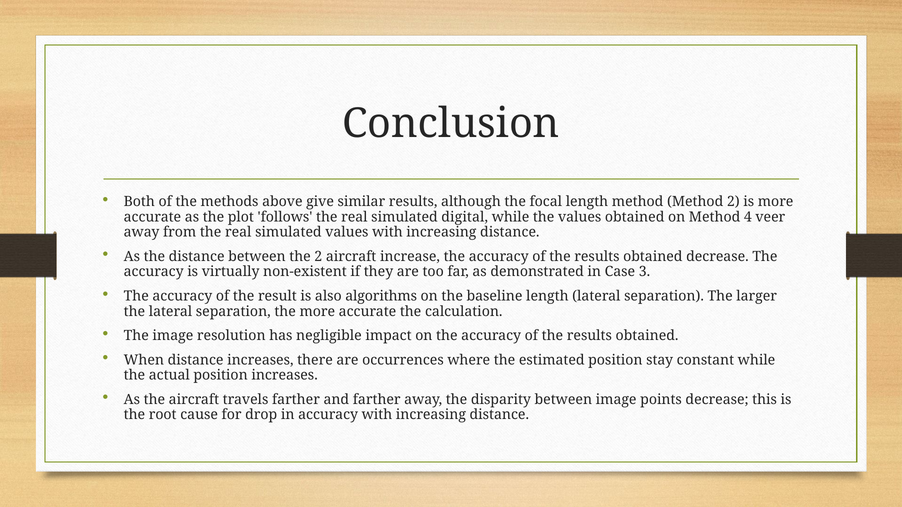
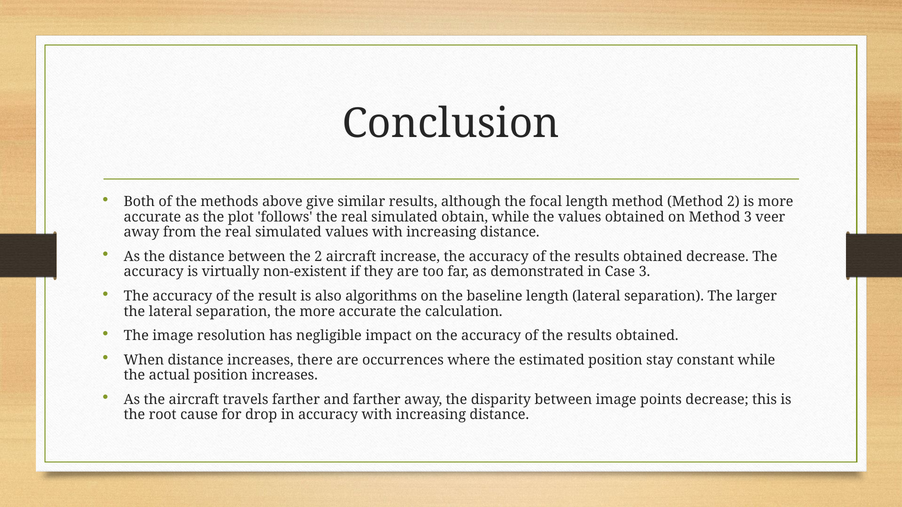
digital: digital -> obtain (465, 217)
Method 4: 4 -> 3 (748, 217)
